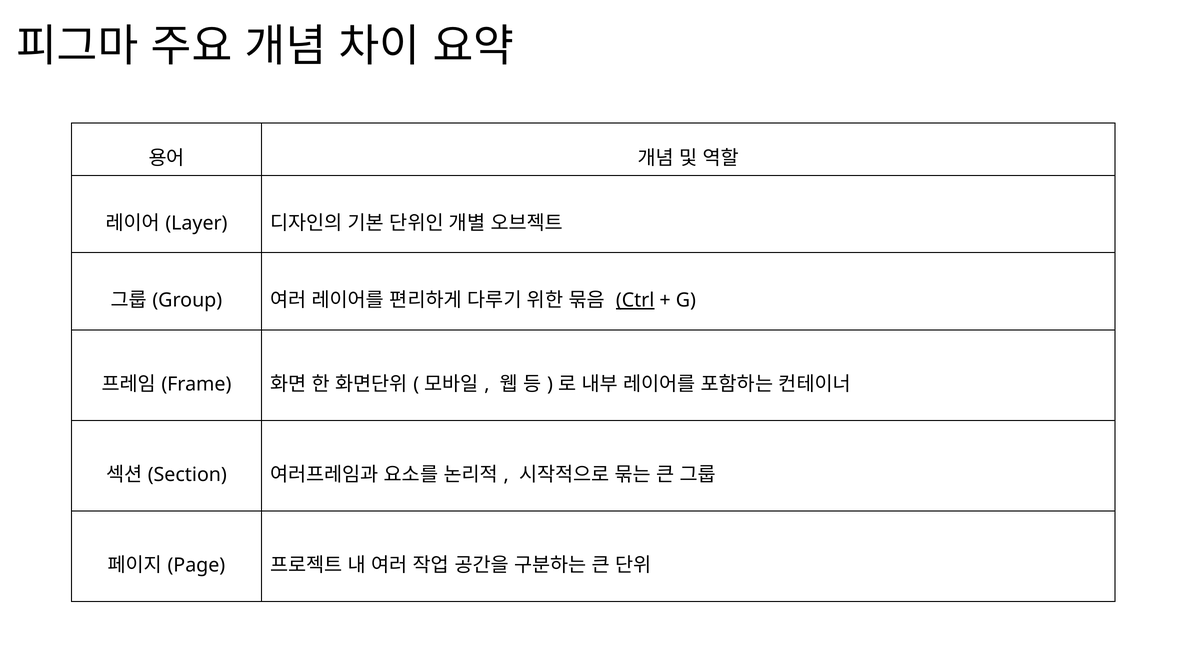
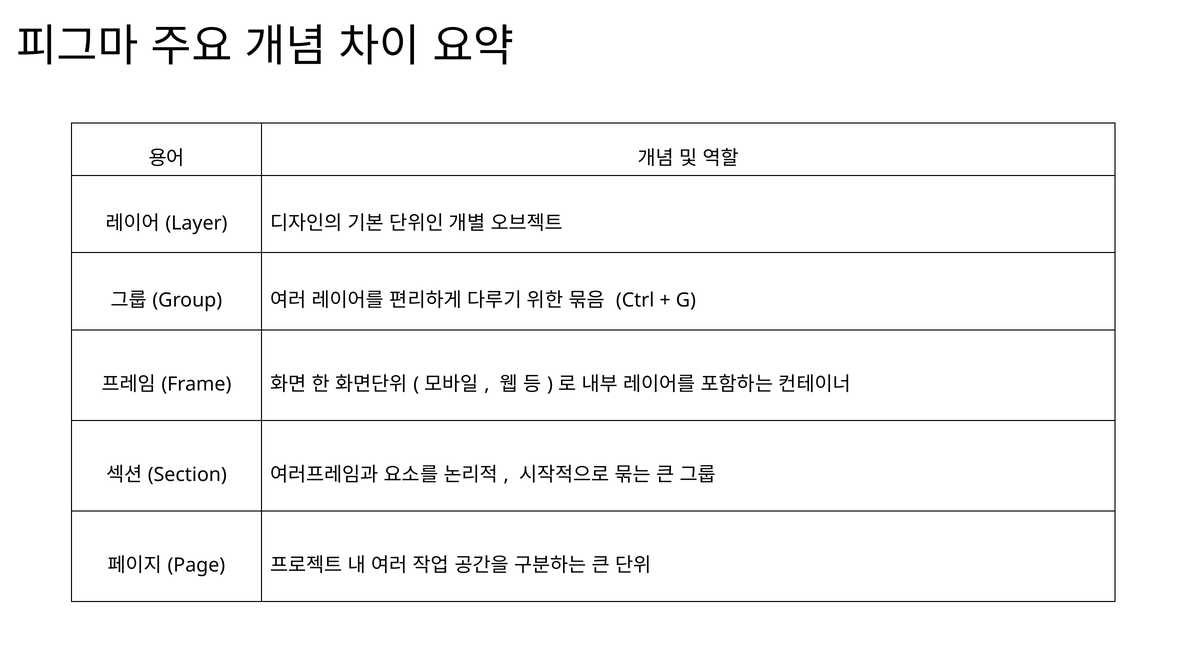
Ctrl underline: present -> none (635, 300)
